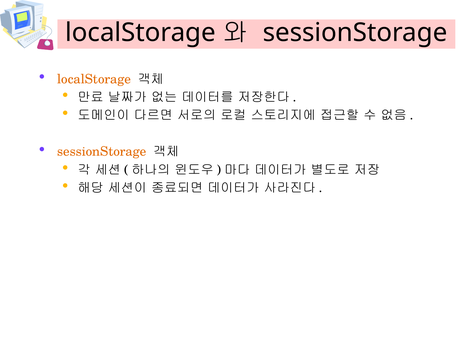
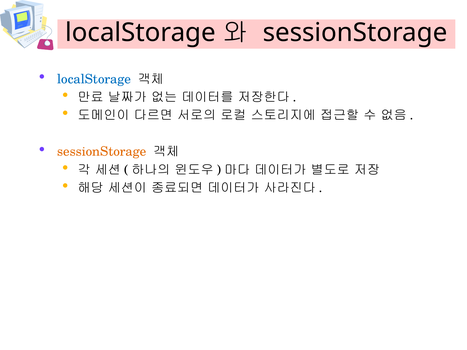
localStorage colour: orange -> blue (94, 79)
